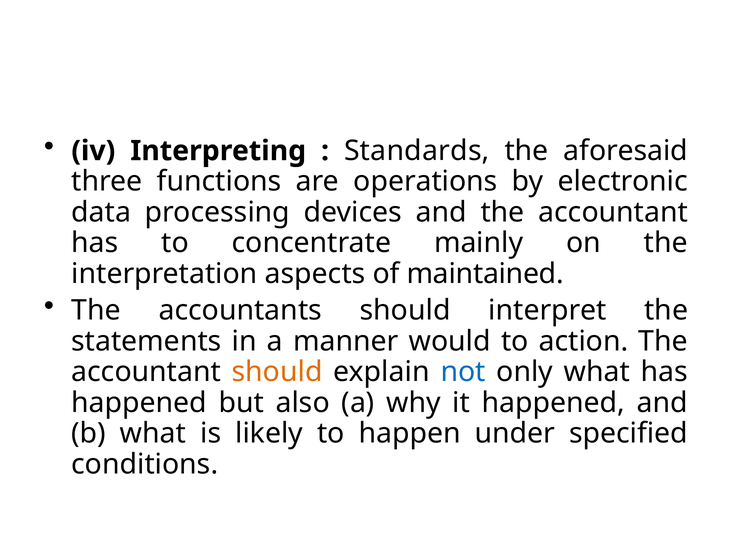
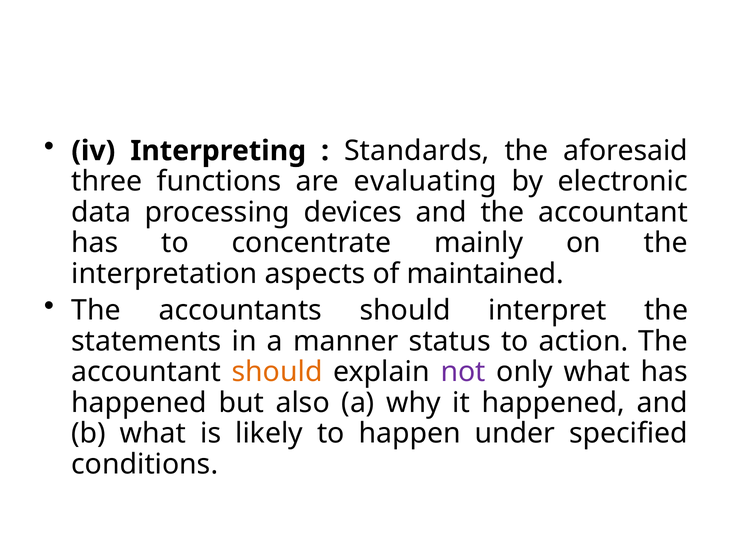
operations: operations -> evaluating (425, 182)
would: would -> status (450, 341)
not colour: blue -> purple (463, 372)
